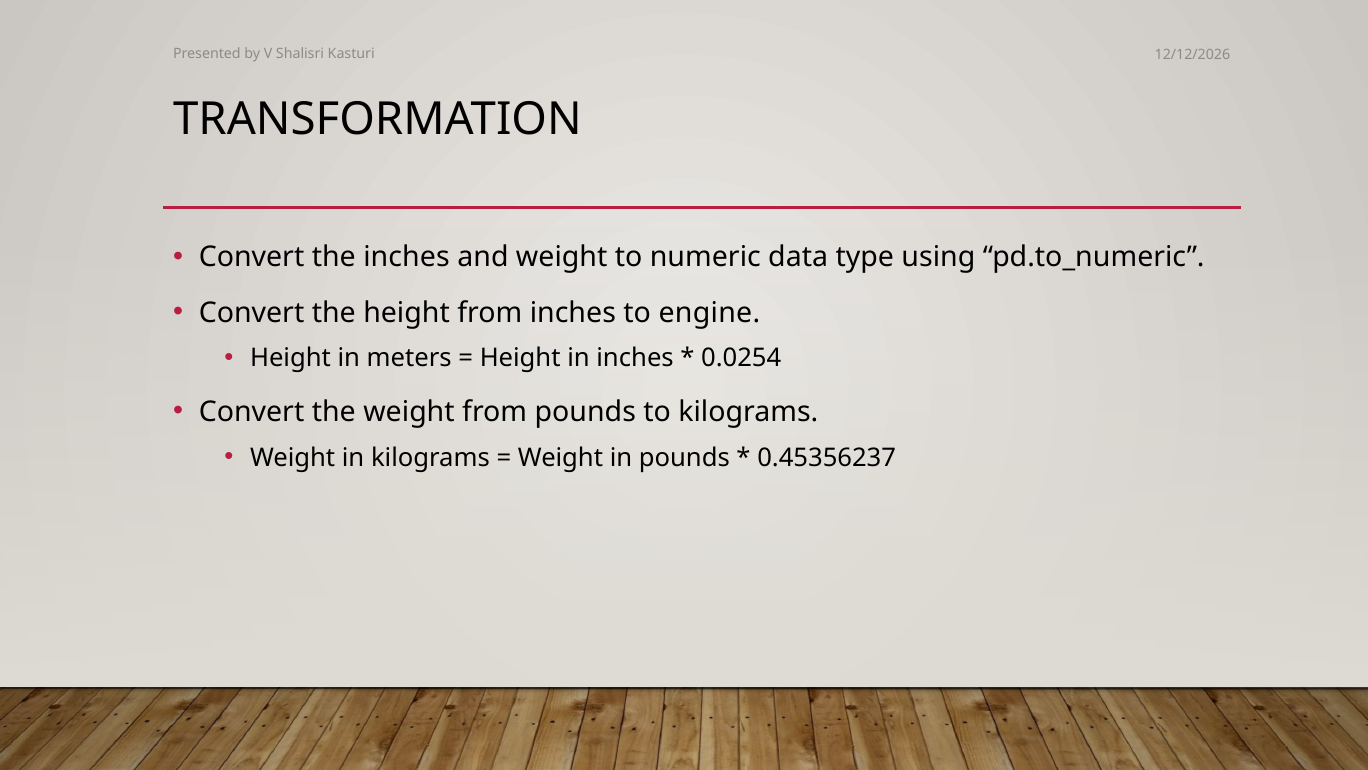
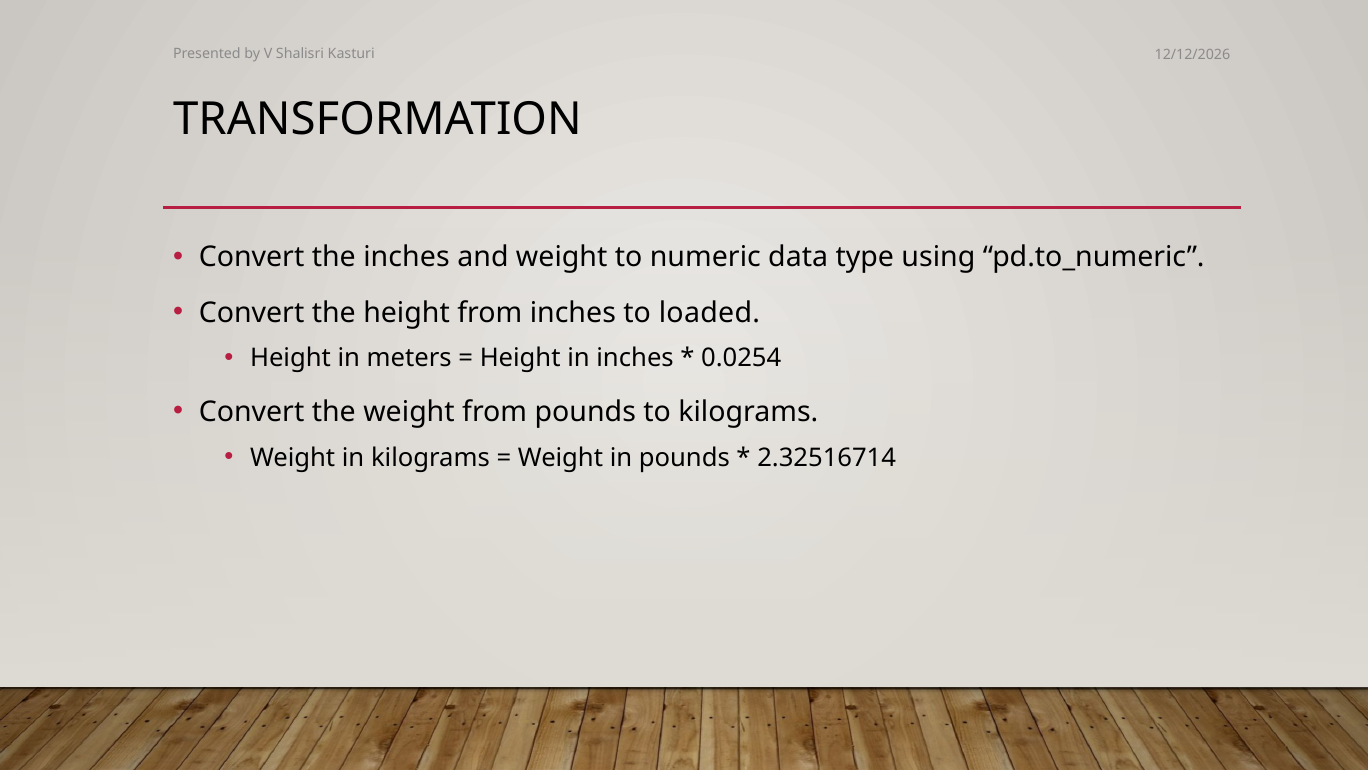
engine: engine -> loaded (709, 313)
0.45356237: 0.45356237 -> 2.32516714 (827, 457)
